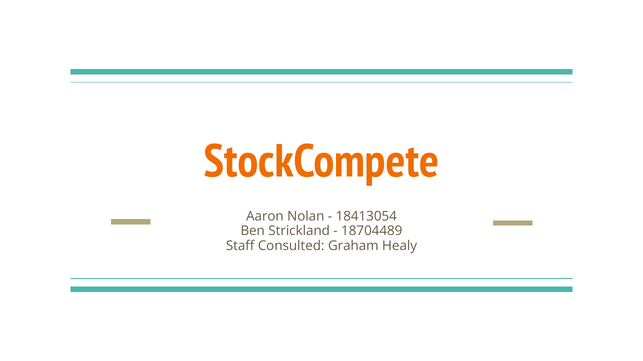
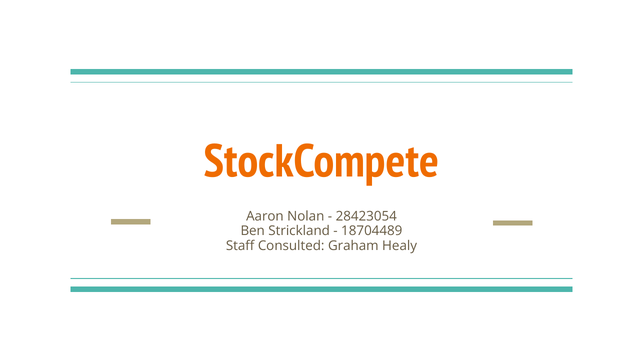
18413054: 18413054 -> 28423054 (366, 217)
